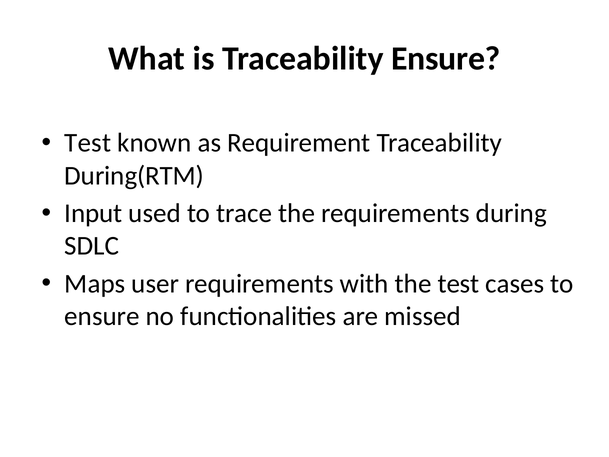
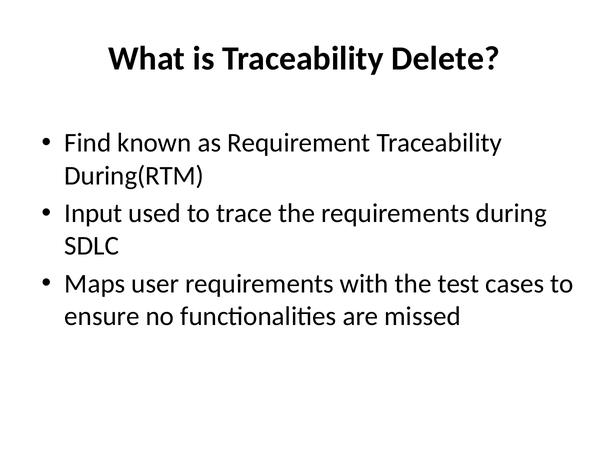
Traceability Ensure: Ensure -> Delete (446, 59)
Test: Test -> Find (88, 143)
